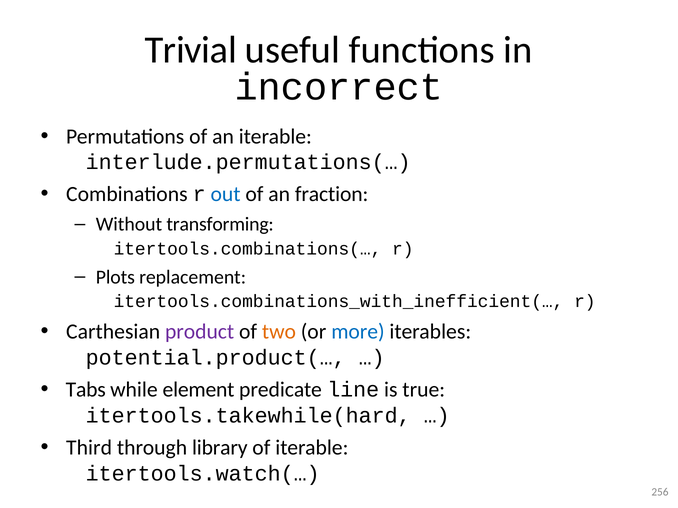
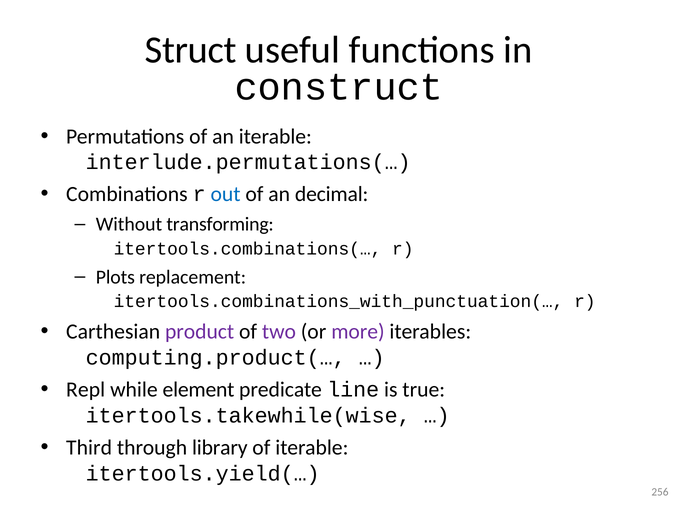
Trivial: Trivial -> Struct (191, 50)
incorrect: incorrect -> construct (339, 87)
fraction: fraction -> decimal (332, 195)
itertools.combinations_with_inefficient(…: itertools.combinations_with_inefficient(… -> itertools.combinations_with_punctuation(… (339, 302)
two colour: orange -> purple (279, 332)
more colour: blue -> purple (358, 332)
potential.product(…: potential.product(… -> computing.product(… (216, 358)
Tabs: Tabs -> Repl (86, 390)
itertools.takewhile(hard: itertools.takewhile(hard -> itertools.takewhile(wise (248, 416)
itertools.watch(…: itertools.watch(… -> itertools.yield(… (203, 474)
